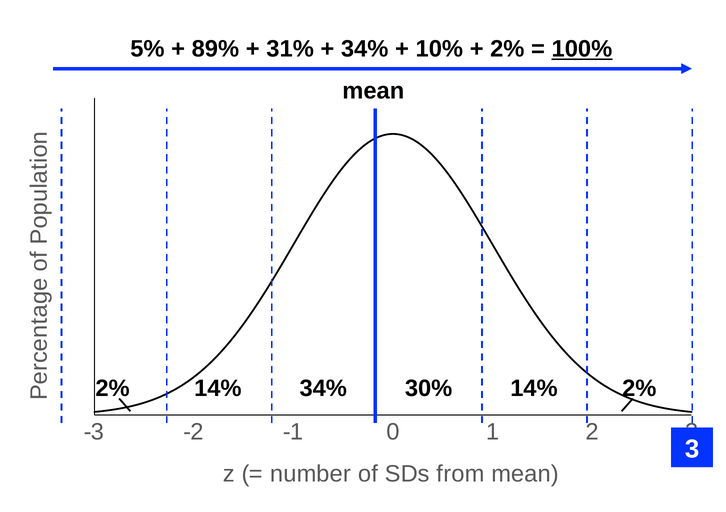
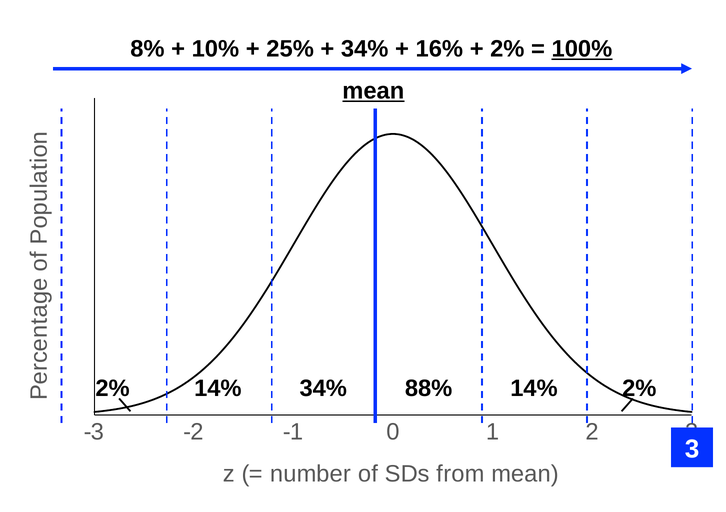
5%: 5% -> 8% (147, 49)
89%: 89% -> 10% (215, 49)
31%: 31% -> 25% (290, 49)
10%: 10% -> 16% (439, 49)
mean underline: none -> present (373, 91)
30%: 30% -> 88% (429, 389)
